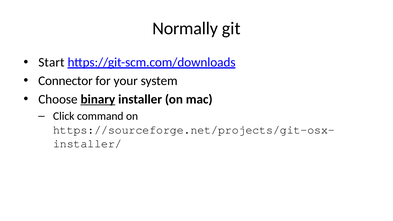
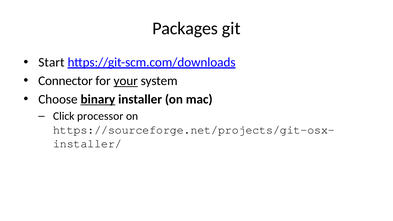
Normally: Normally -> Packages (185, 29)
your underline: none -> present (126, 81)
command: command -> processor (100, 116)
